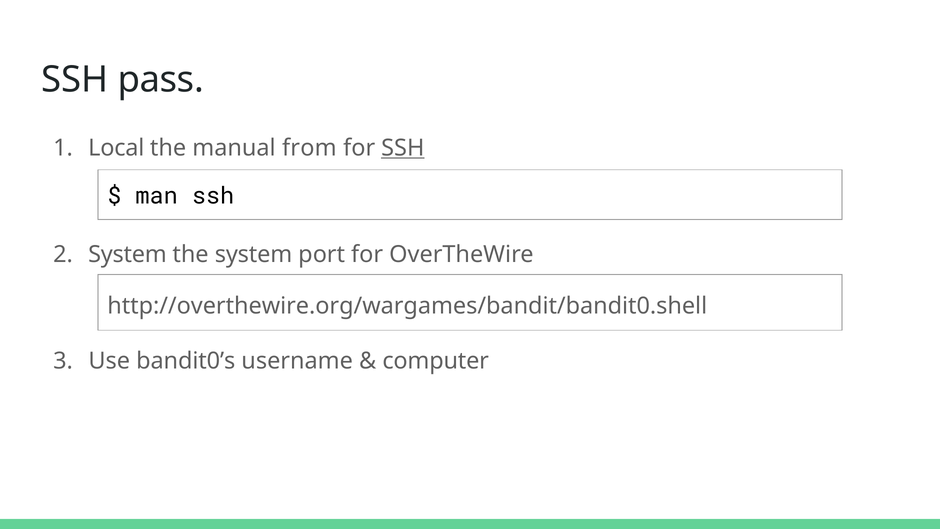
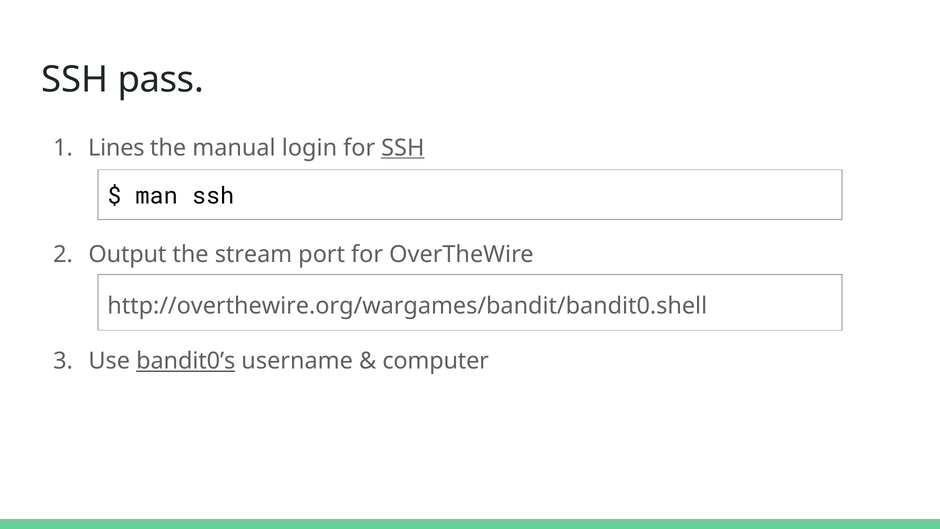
Local: Local -> Lines (116, 148)
from: from -> login (309, 148)
System: System -> Output (127, 254)
the system: system -> stream (253, 254)
bandit0’s underline: none -> present (186, 361)
